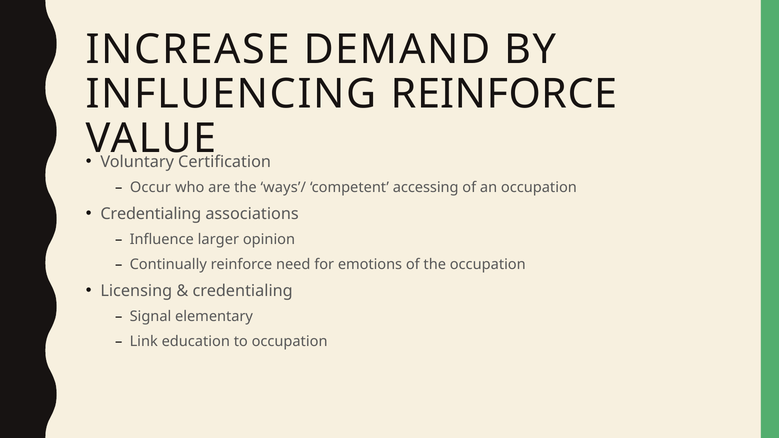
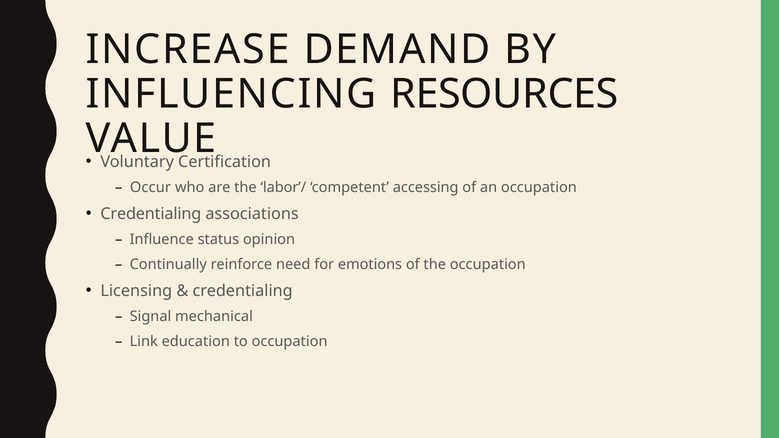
INFLUENCING REINFORCE: REINFORCE -> RESOURCES (504, 94)
ways’/: ways’/ -> labor’/ (283, 188)
larger: larger -> status (218, 240)
elementary: elementary -> mechanical (214, 317)
